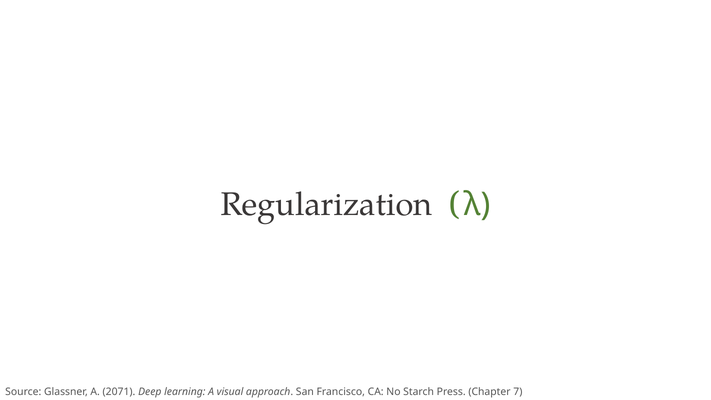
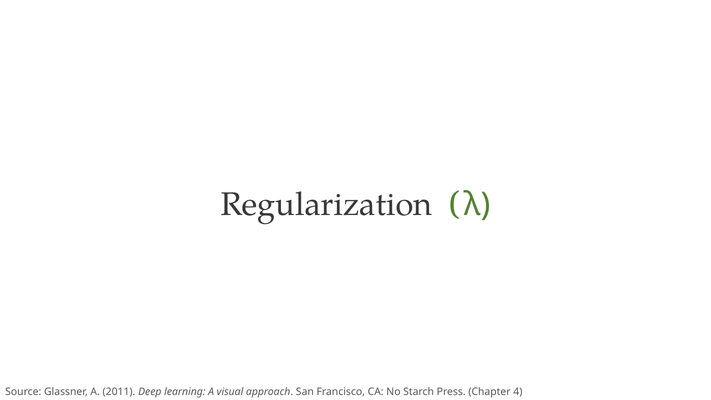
2071: 2071 -> 2011 (119, 392)
7: 7 -> 4 (518, 392)
